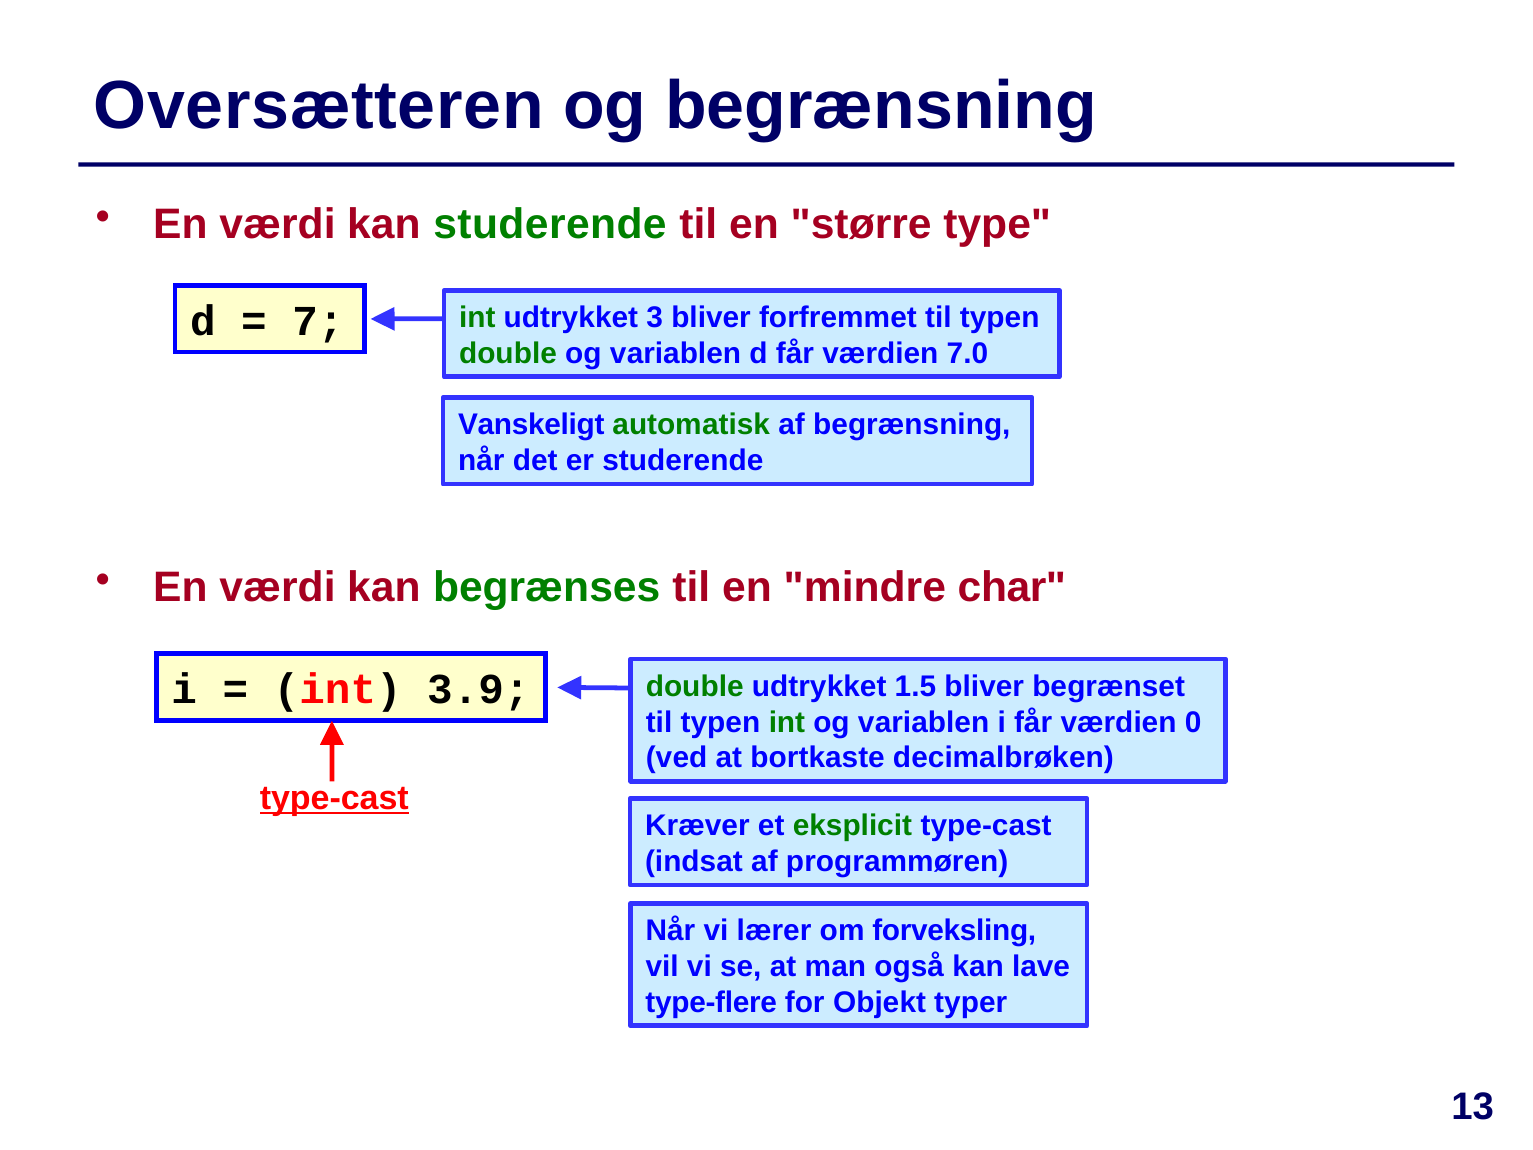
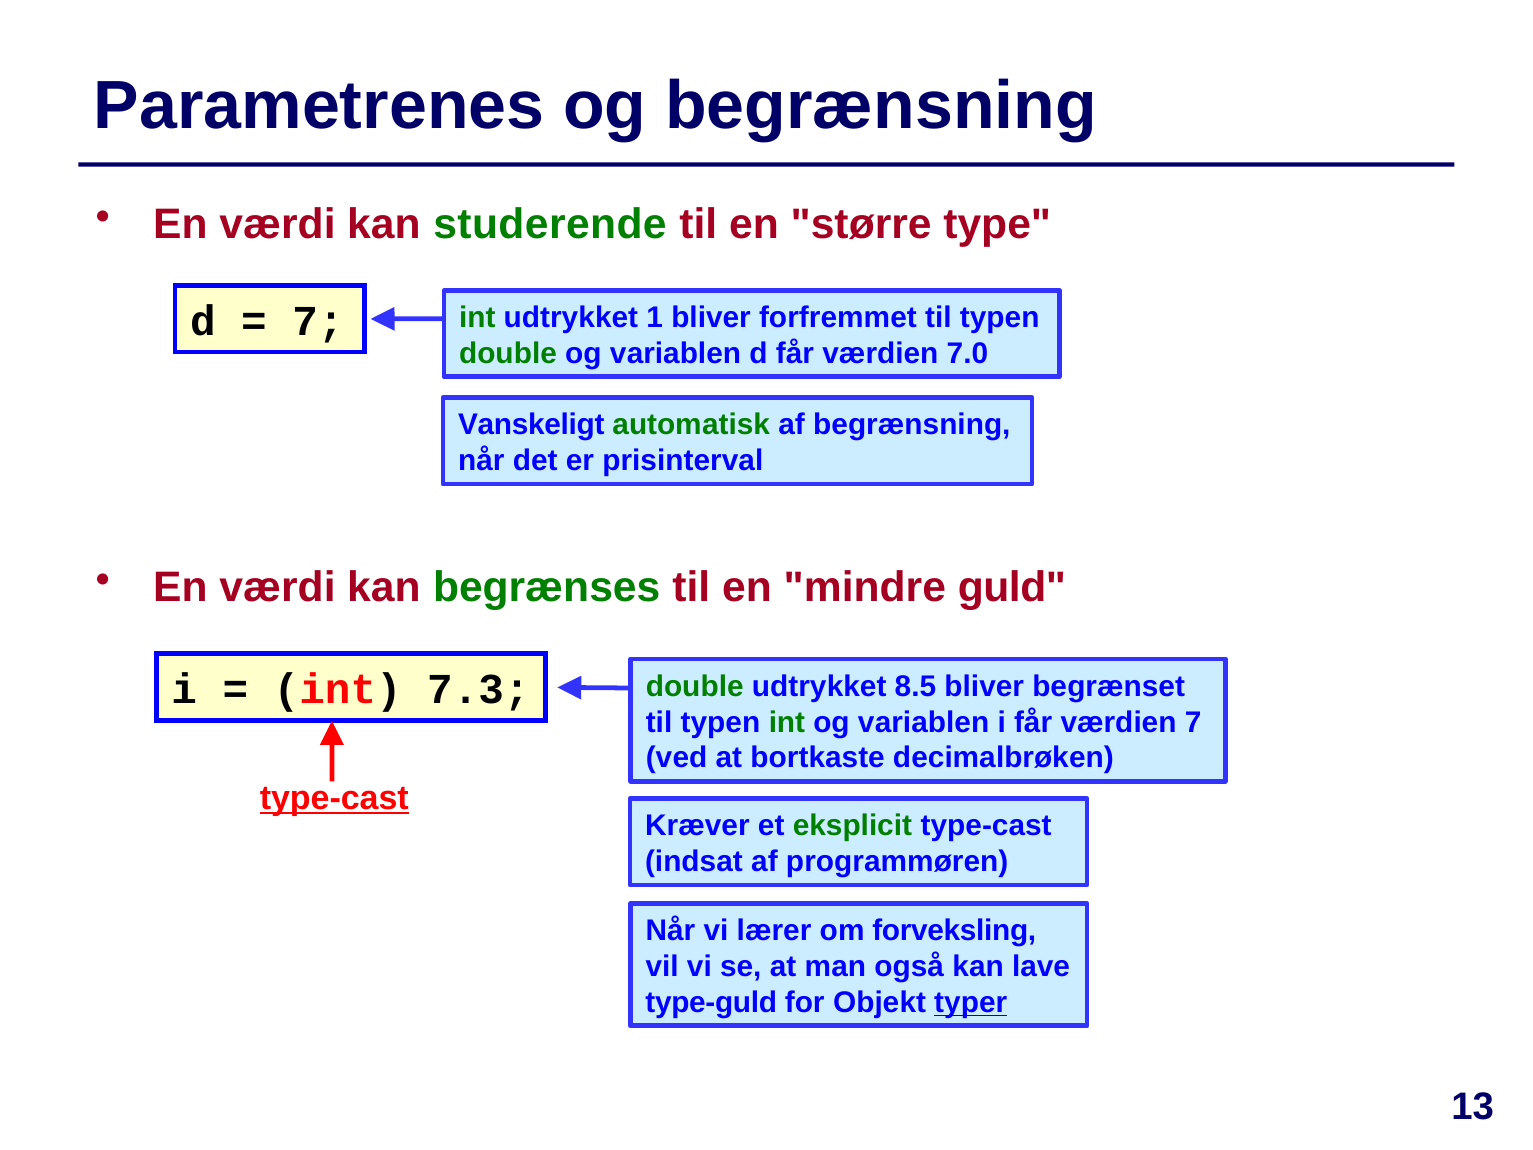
Oversætteren: Oversætteren -> Parametrenes (319, 106)
3: 3 -> 1 (655, 318)
er studerende: studerende -> prisinterval (683, 461)
char: char -> guld (1012, 587)
1.5: 1.5 -> 8.5 (915, 686)
3.9: 3.9 -> 7.3 (478, 690)
værdien 0: 0 -> 7 (1193, 722)
type-flere: type-flere -> type-guld (711, 1002)
typer underline: none -> present (971, 1002)
